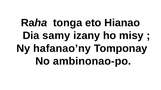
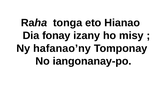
samy: samy -> fonay (56, 36)
ambinonao-po: ambinonao-po -> iangonanay-po (92, 62)
